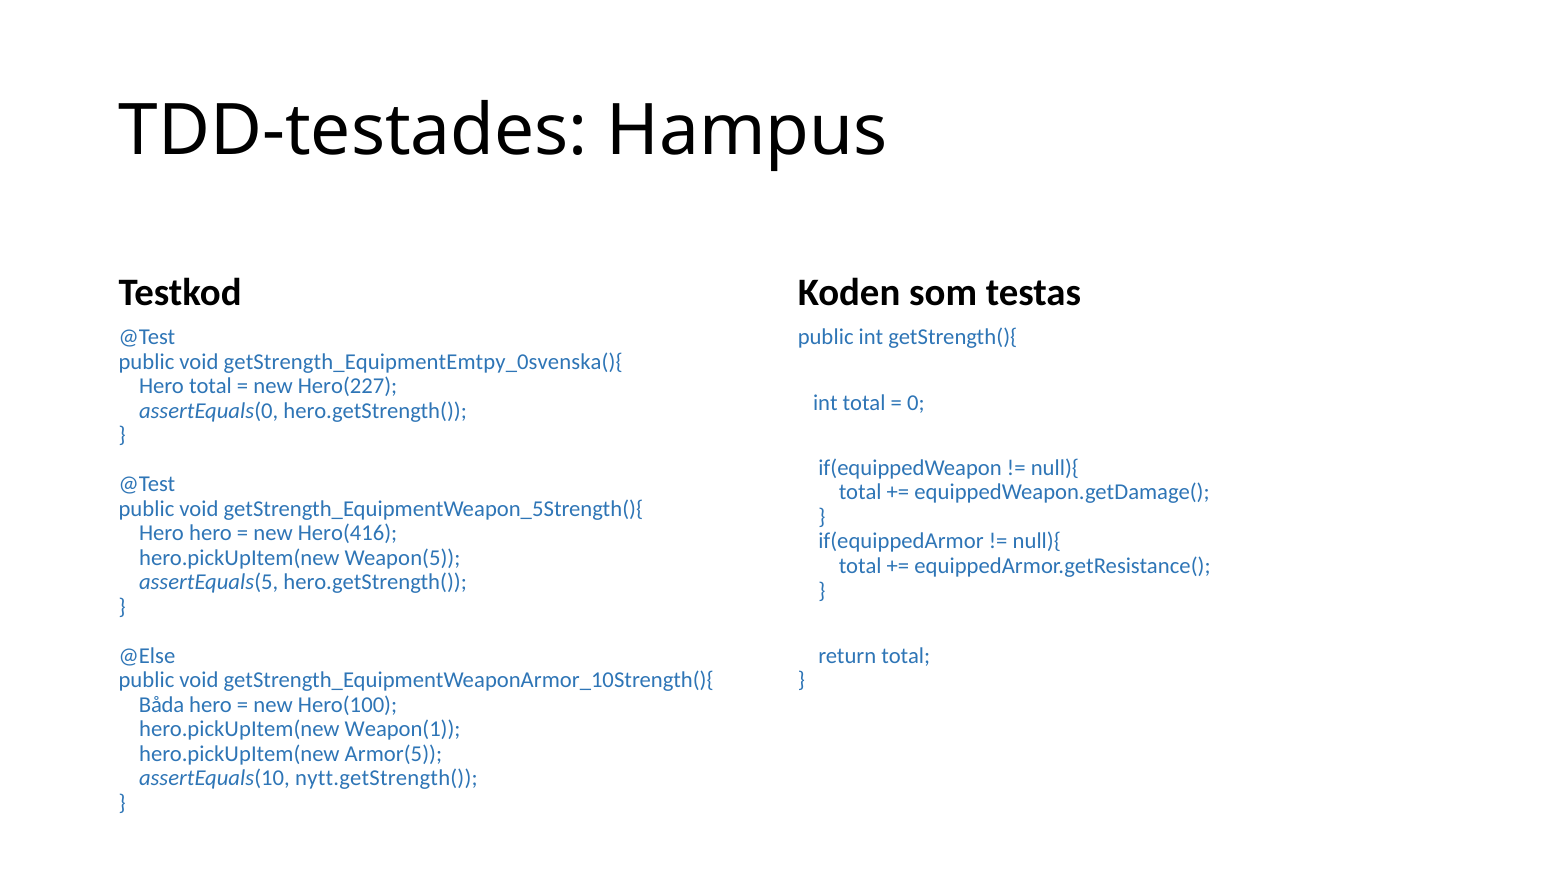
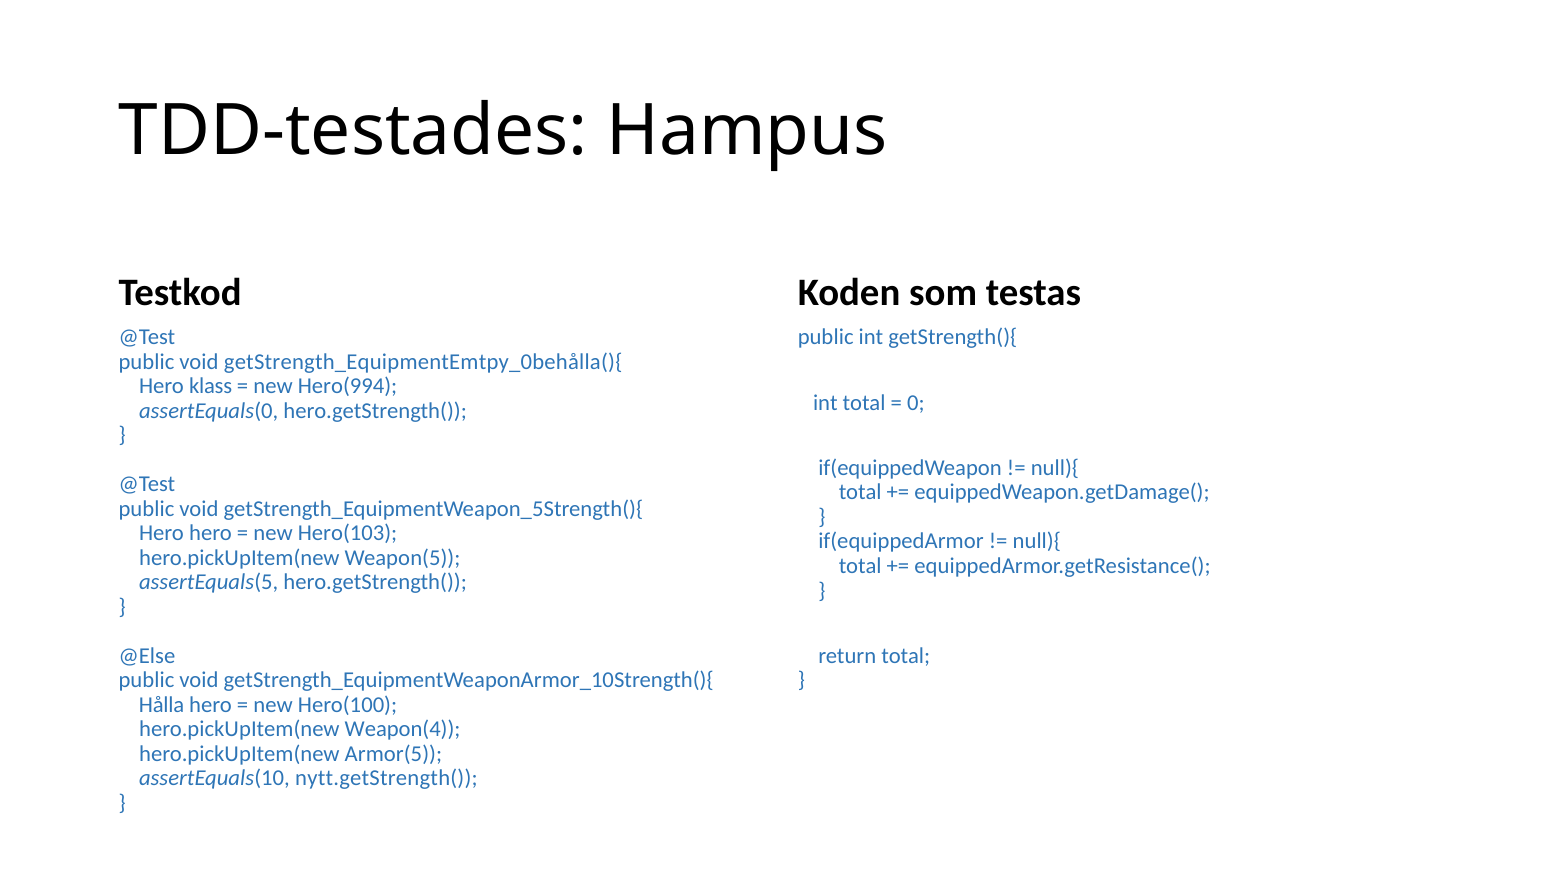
getStrength_EquipmentEmtpy_0svenska(){: getStrength_EquipmentEmtpy_0svenska(){ -> getStrength_EquipmentEmtpy_0behålla(){ (423, 362)
Hero total: total -> klass (211, 386)
Hero(227: Hero(227 -> Hero(994 (348, 386)
Hero(416: Hero(416 -> Hero(103 (348, 533)
Båda: Båda -> Hålla (162, 704)
Weapon(1: Weapon(1 -> Weapon(4 (403, 729)
